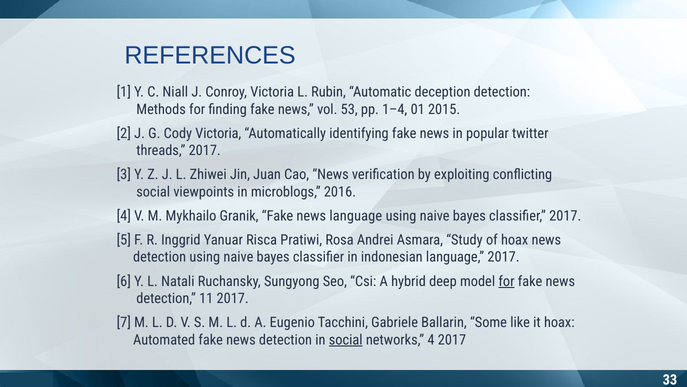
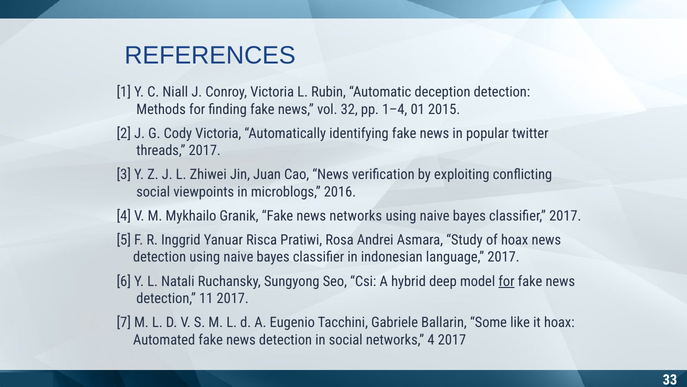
53: 53 -> 32 (349, 109)
news language: language -> networks (356, 216)
social underline: present -> none (346, 339)
